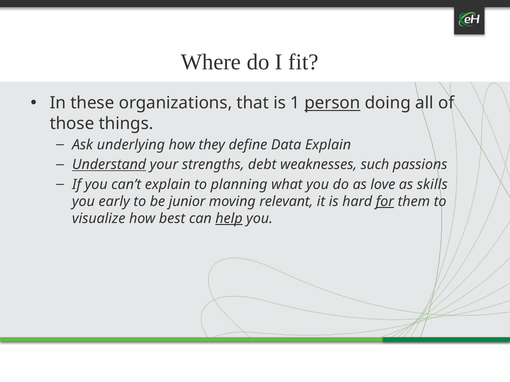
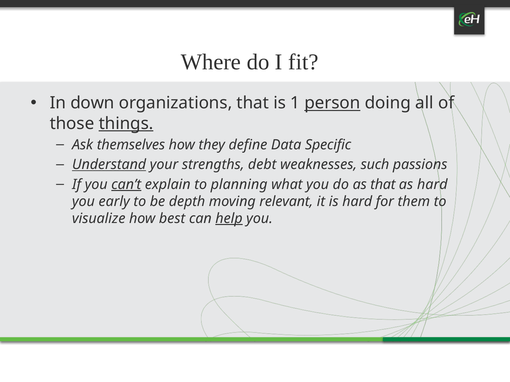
these: these -> down (92, 103)
things underline: none -> present (126, 124)
underlying: underlying -> themselves (131, 145)
Data Explain: Explain -> Specific (328, 145)
can’t underline: none -> present (126, 185)
as love: love -> that (383, 185)
as skills: skills -> hard (432, 185)
junior: junior -> depth (187, 202)
for underline: present -> none (385, 202)
